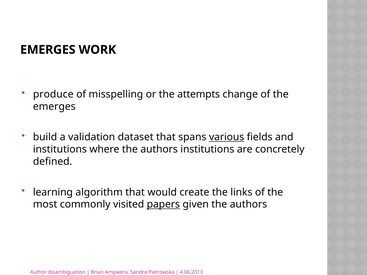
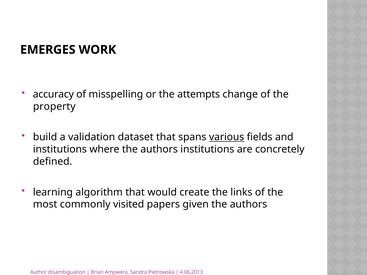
produce: produce -> accuracy (53, 94)
emerges: emerges -> property (54, 107)
papers underline: present -> none (163, 205)
